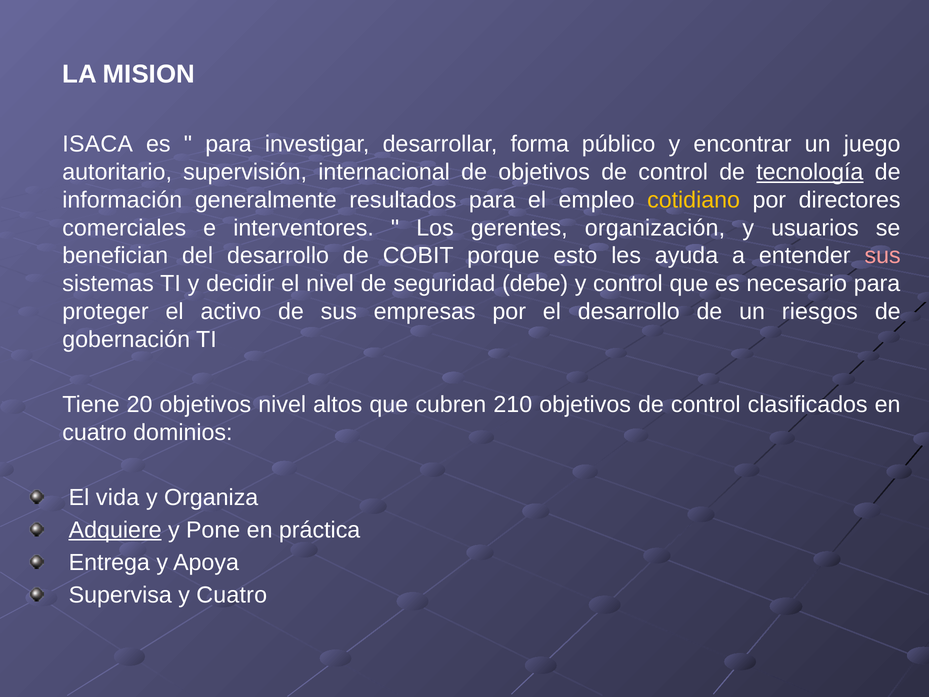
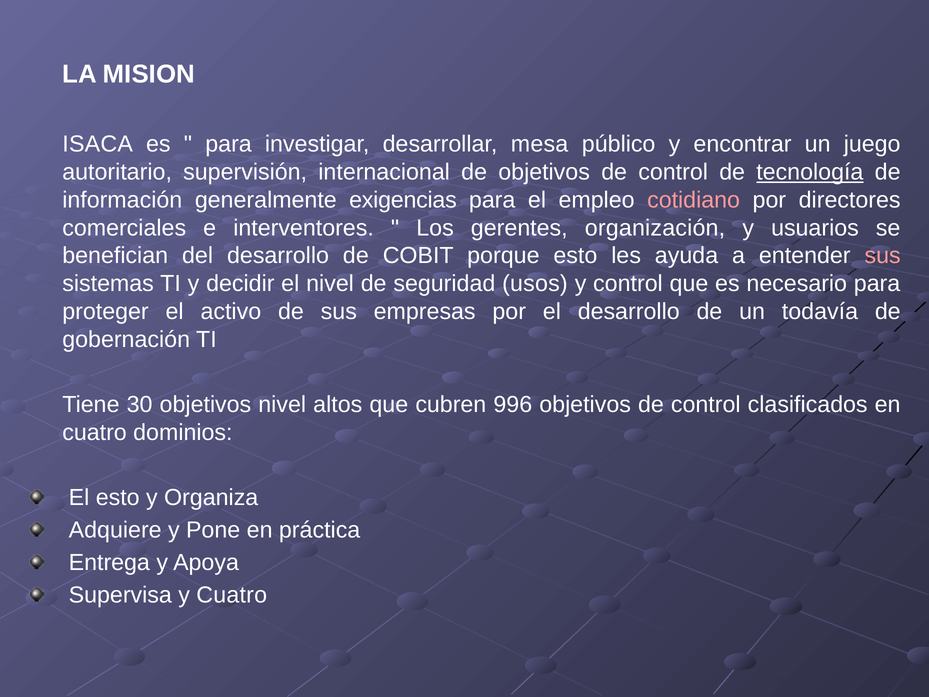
forma: forma -> mesa (540, 144)
resultados: resultados -> exigencias (403, 200)
cotidiano colour: yellow -> pink (694, 200)
debe: debe -> usos (535, 284)
riesgos: riesgos -> todavía (820, 311)
20: 20 -> 30 (140, 404)
210: 210 -> 996 (513, 404)
El vida: vida -> esto (118, 497)
Adquiere underline: present -> none (115, 530)
